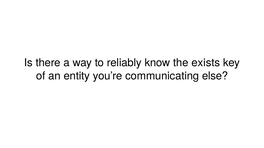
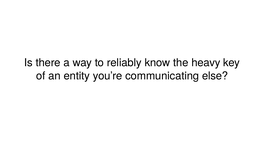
exists: exists -> heavy (206, 63)
